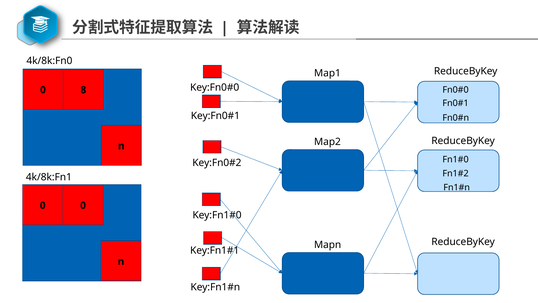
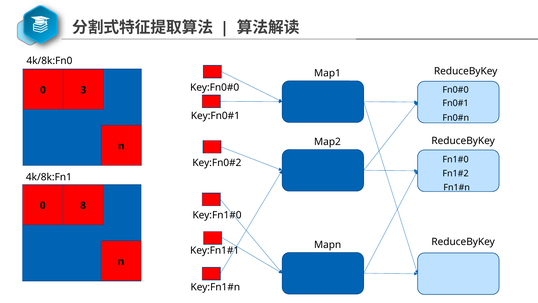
8: 8 -> 3 (83, 90)
0 0: 0 -> 8 (83, 205)
